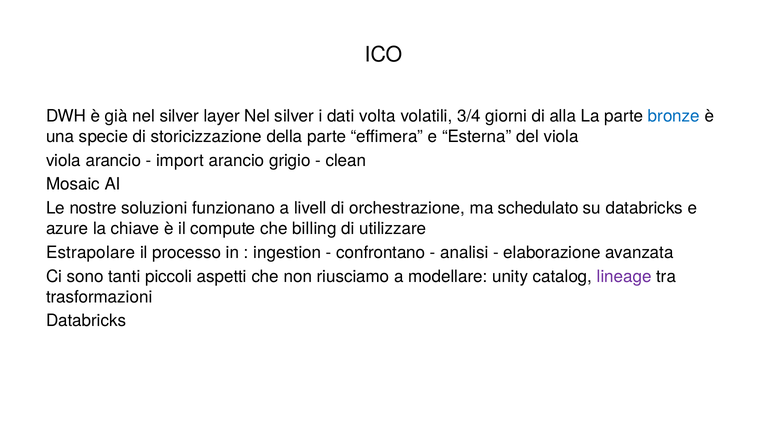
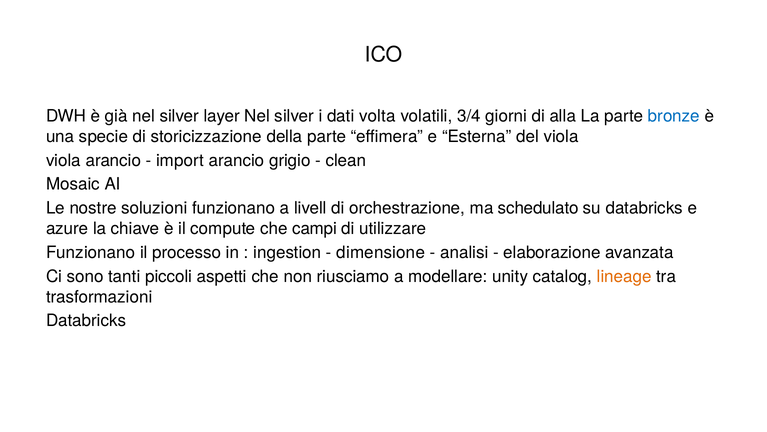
billing: billing -> campi (315, 228)
Estrapolare: Estrapolare -> Funzionano (91, 252)
confrontano: confrontano -> dimensione (381, 252)
lineage colour: purple -> orange (624, 276)
